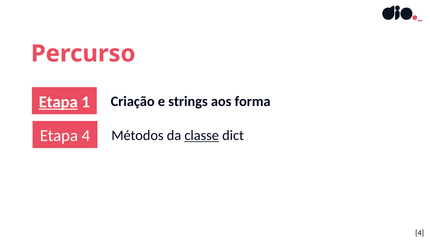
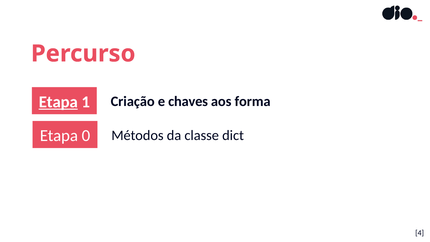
strings: strings -> chaves (188, 102)
Etapa 4: 4 -> 0 (86, 136)
classe underline: present -> none (202, 135)
